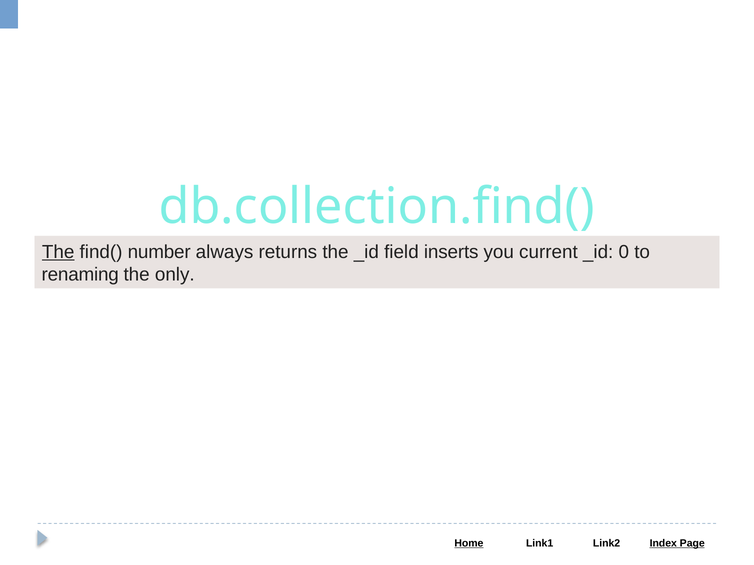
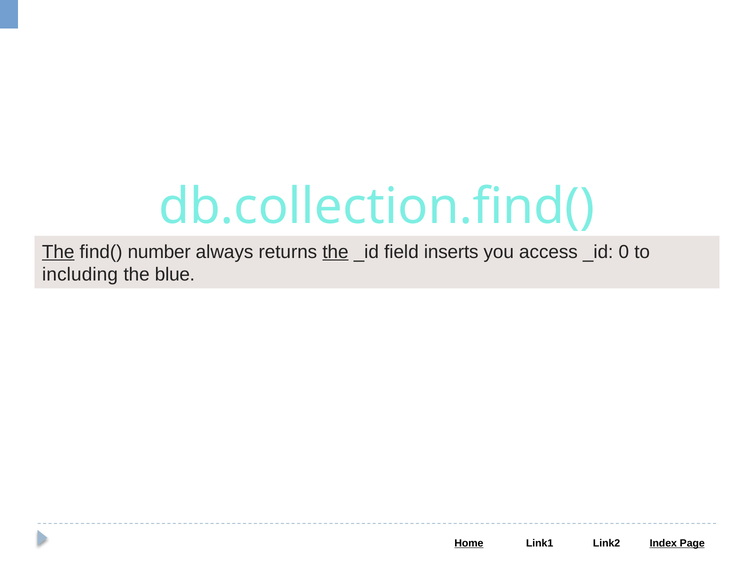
the underline: none -> present (335, 252)
current: current -> access (548, 252)
renaming: renaming -> including (80, 275)
only: only -> blue (175, 275)
